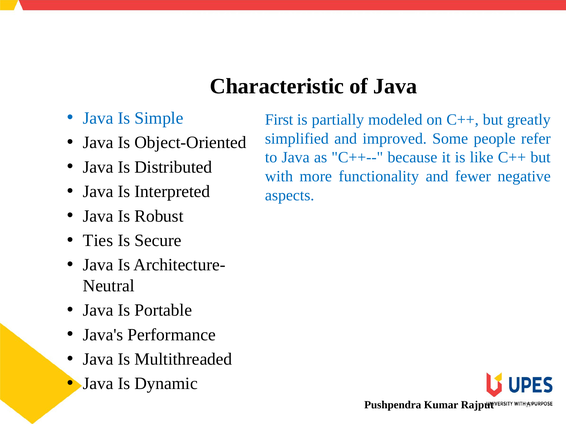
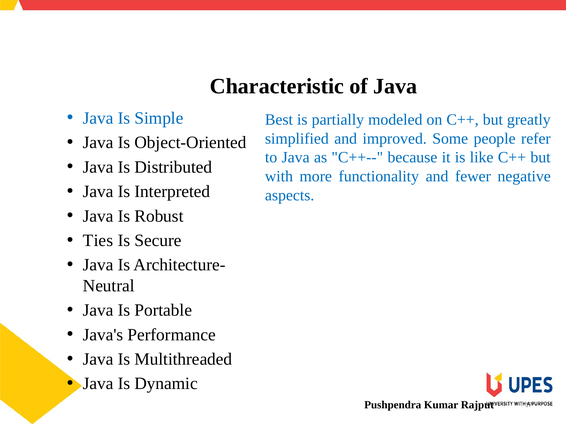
First: First -> Best (279, 120)
